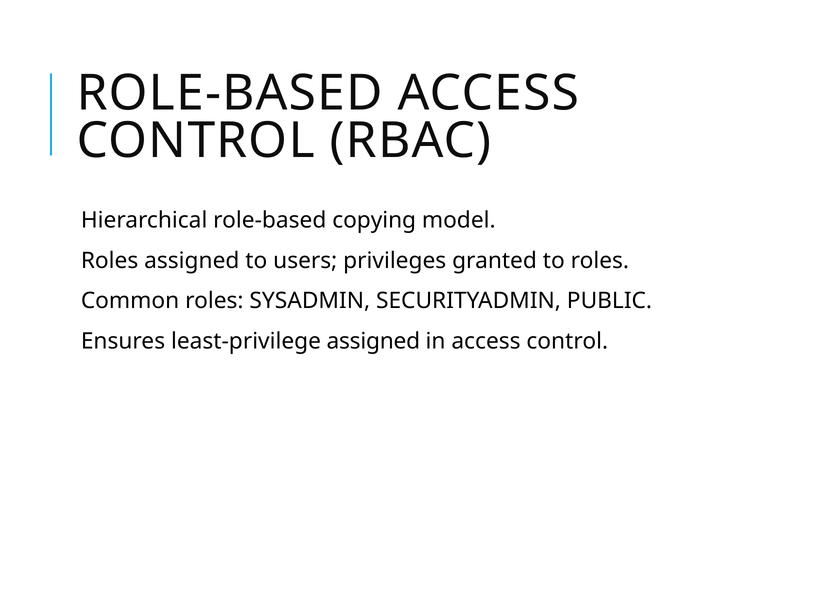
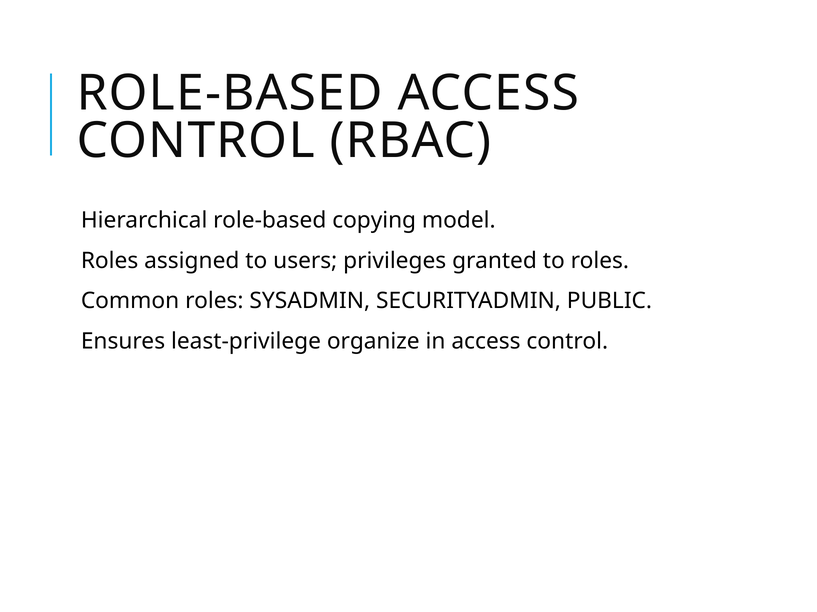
least-privilege assigned: assigned -> organize (373, 342)
